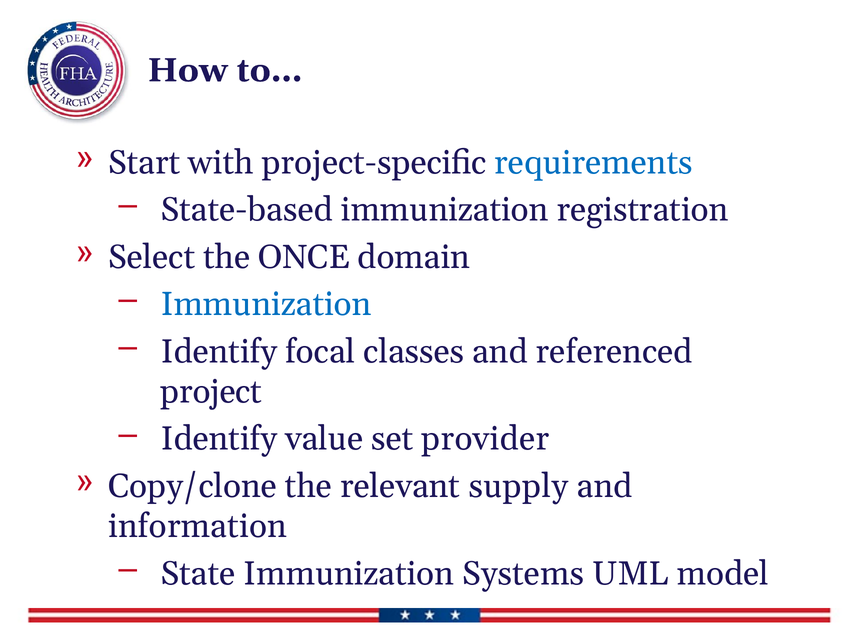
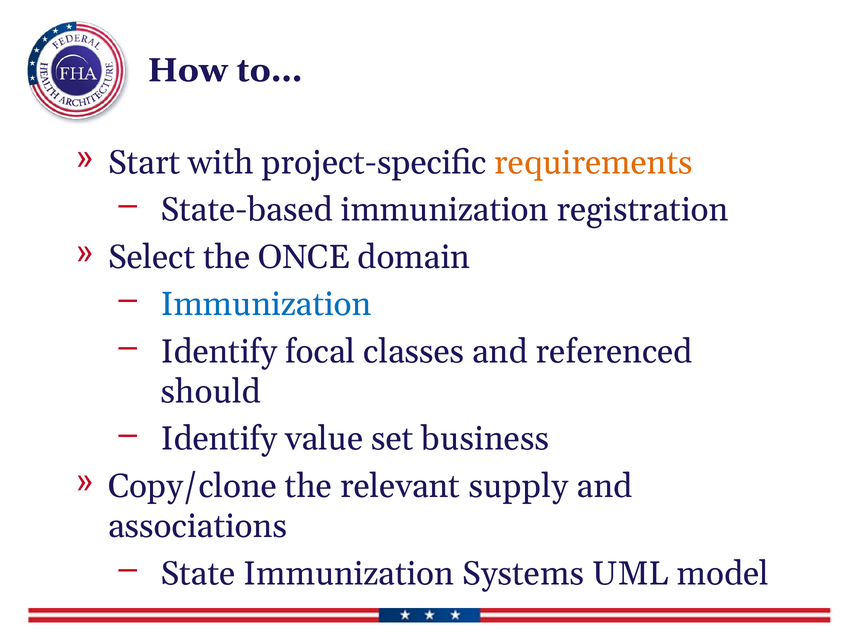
requirements colour: blue -> orange (593, 163)
project: project -> should (211, 392)
provider: provider -> business (485, 439)
information: information -> associations (198, 527)
